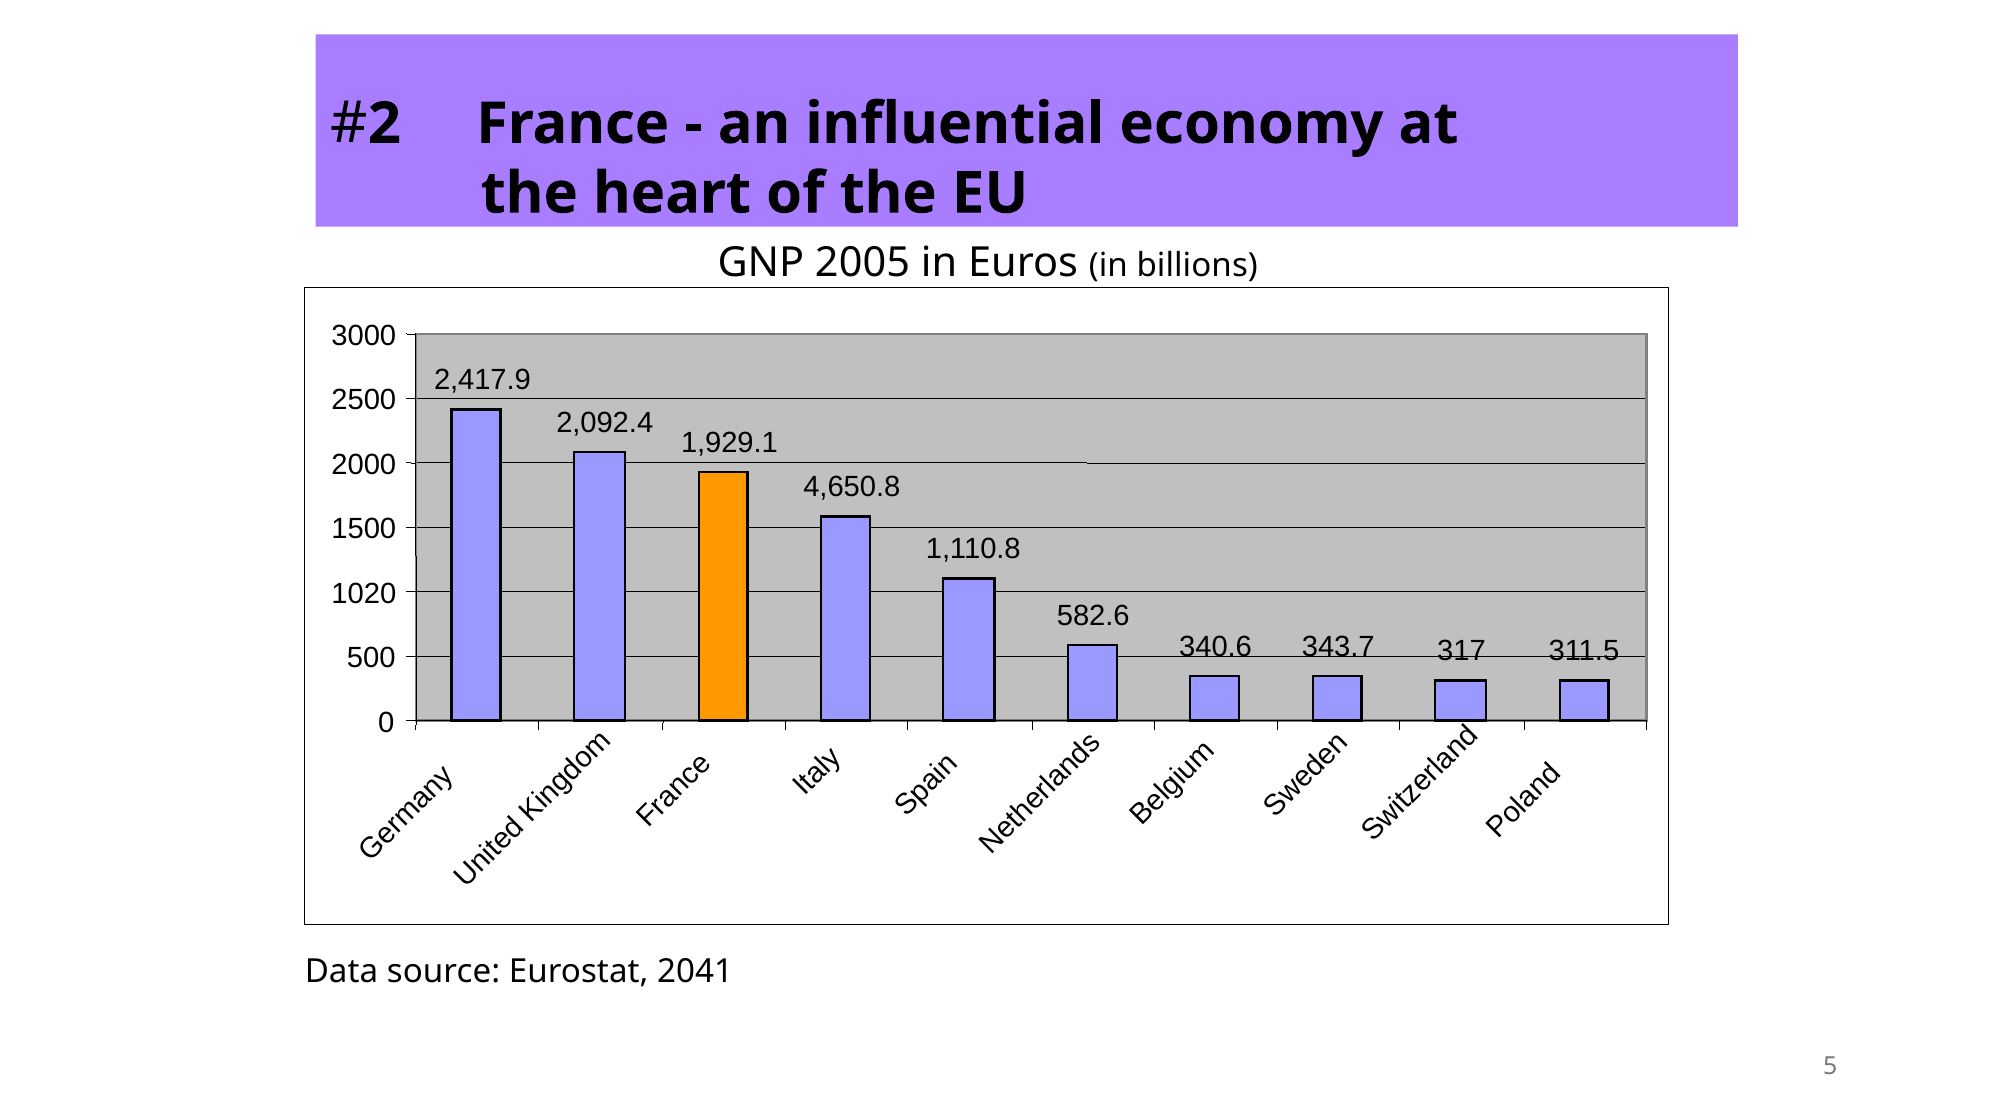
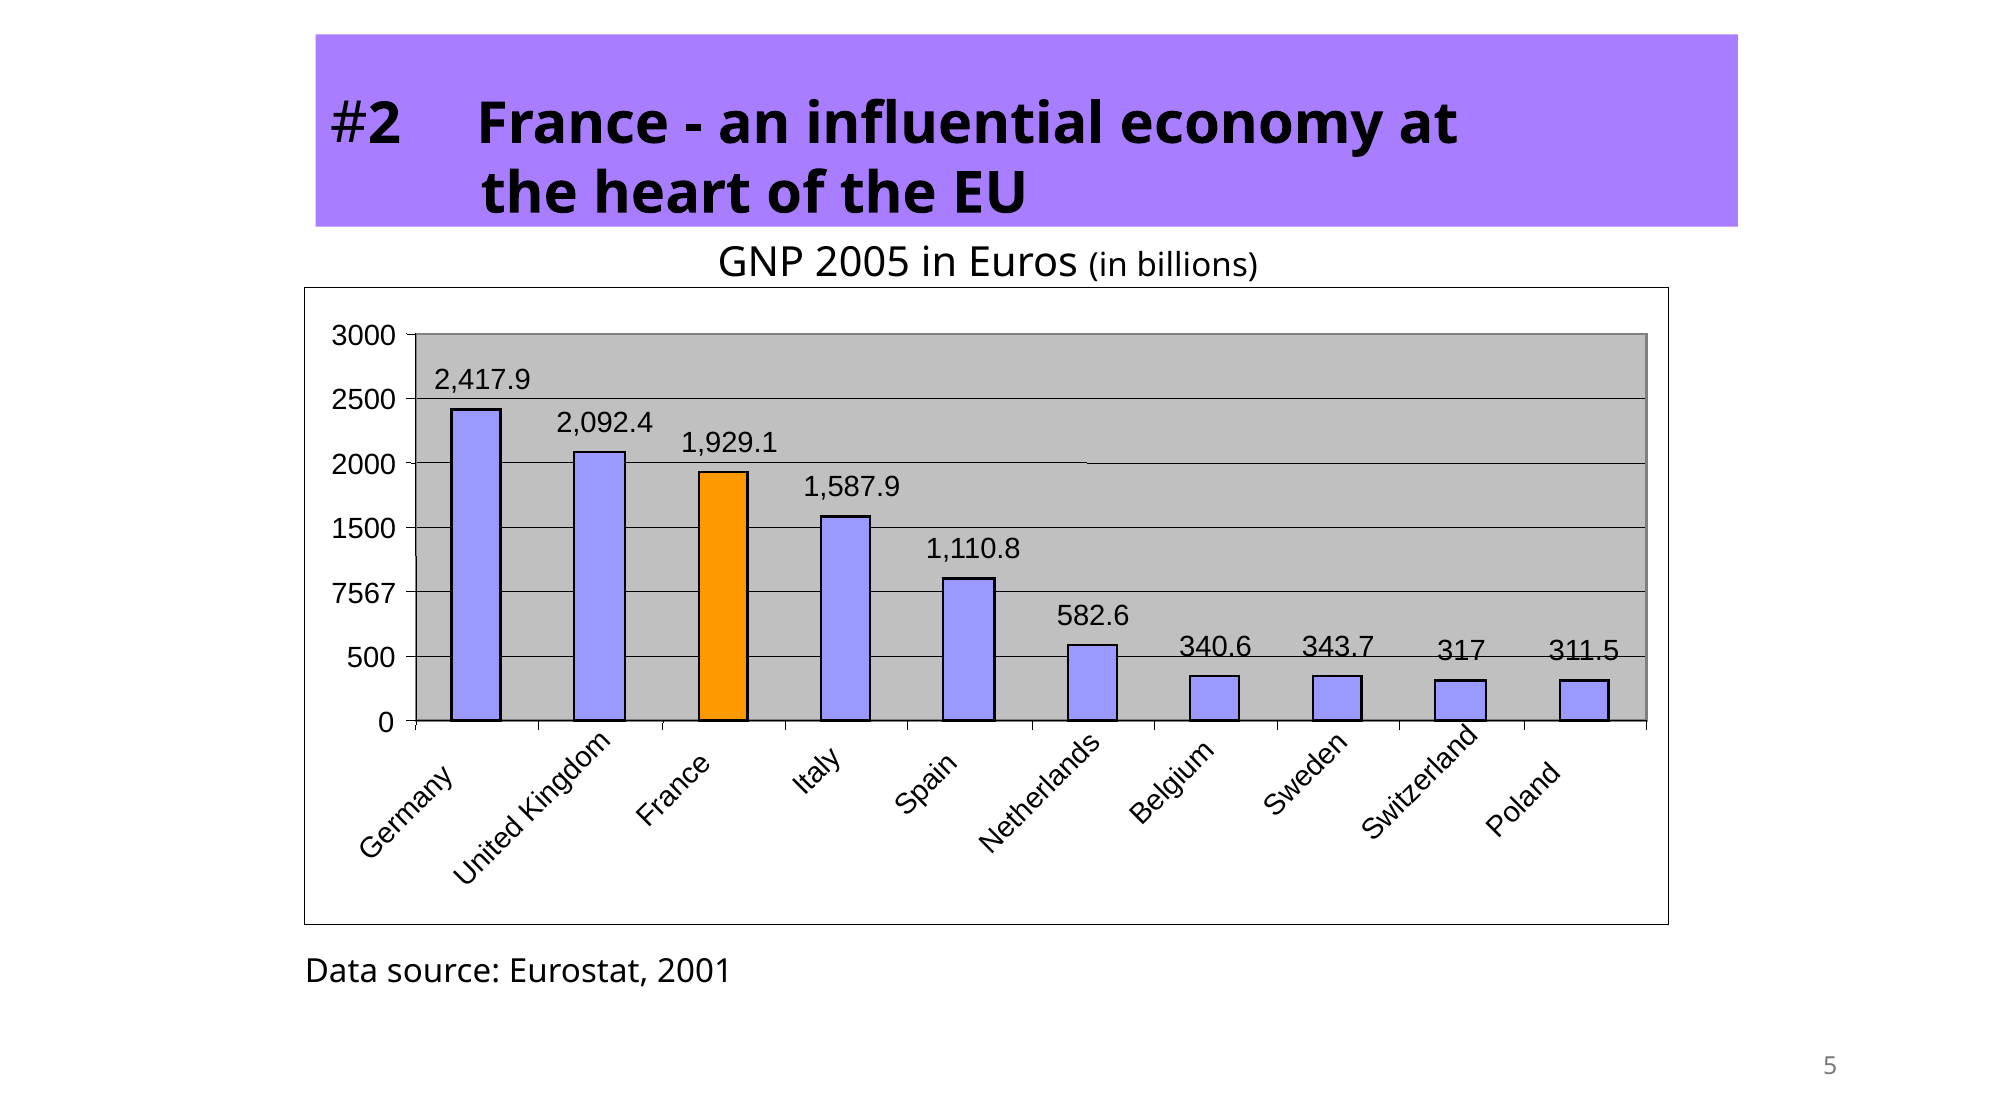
4,650.8: 4,650.8 -> 1,587.9 (852, 487)
1020: 1020 -> 7567 (364, 593)
2041: 2041 -> 2001 (695, 971)
